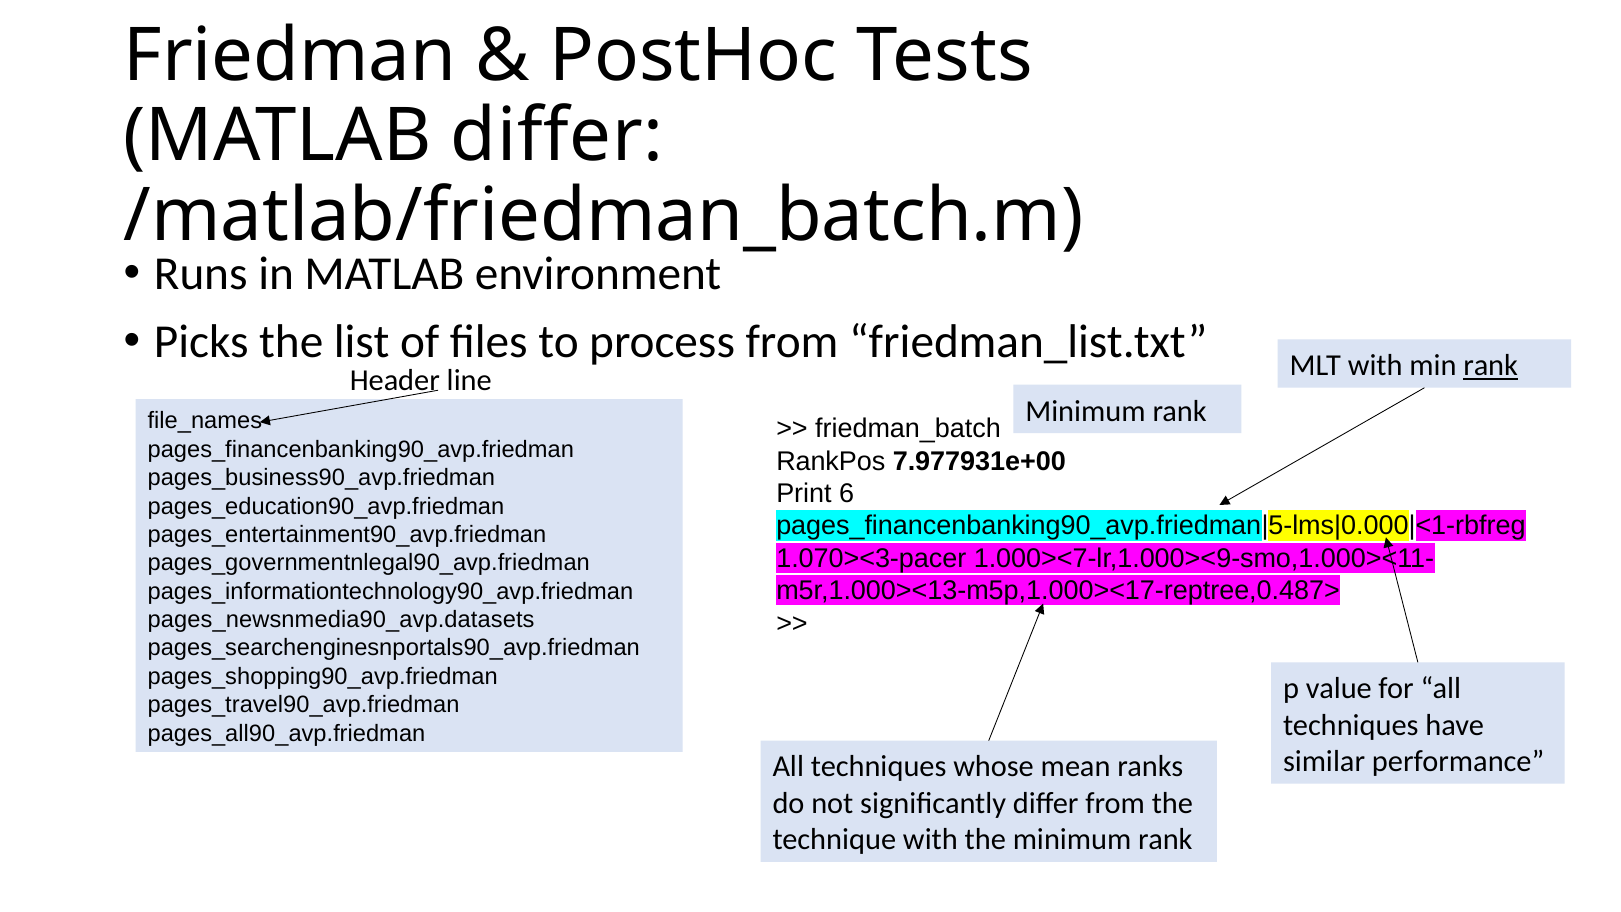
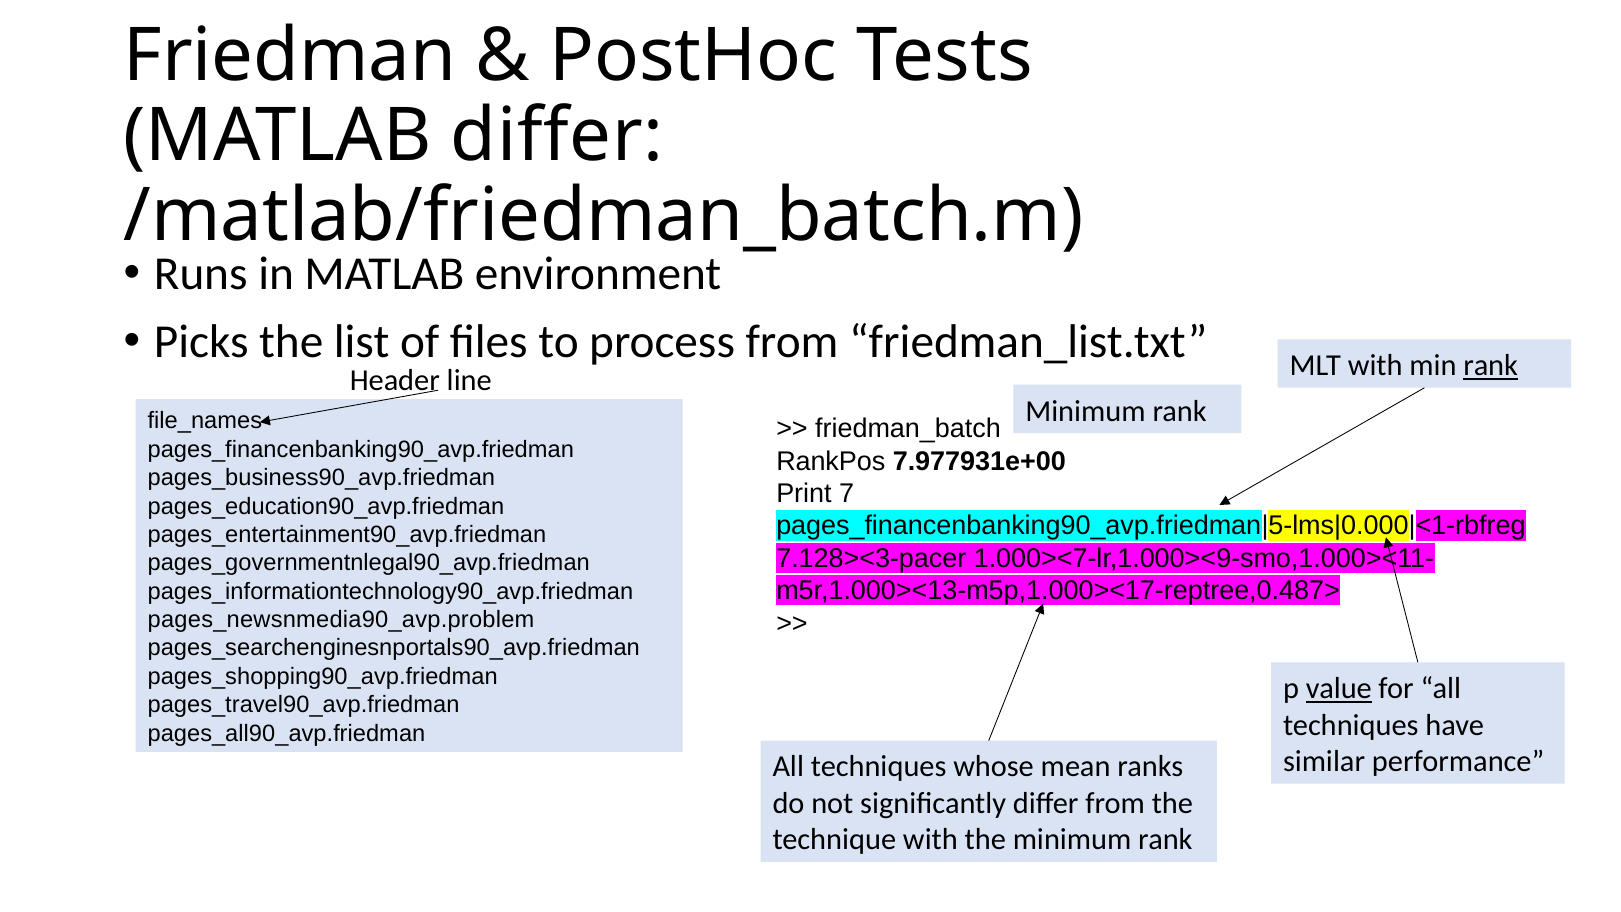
6: 6 -> 7 (847, 493)
1.070><3-pacer: 1.070><3-pacer -> 7.128><3-pacer (871, 558)
pages_newsnmedia90_avp.datasets: pages_newsnmedia90_avp.datasets -> pages_newsnmedia90_avp.problem (341, 620)
value underline: none -> present (1339, 688)
